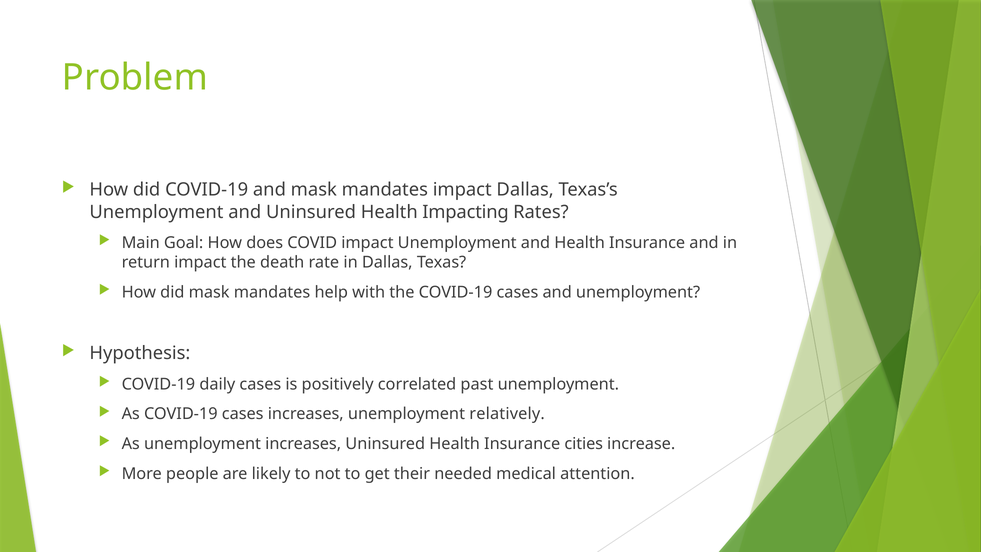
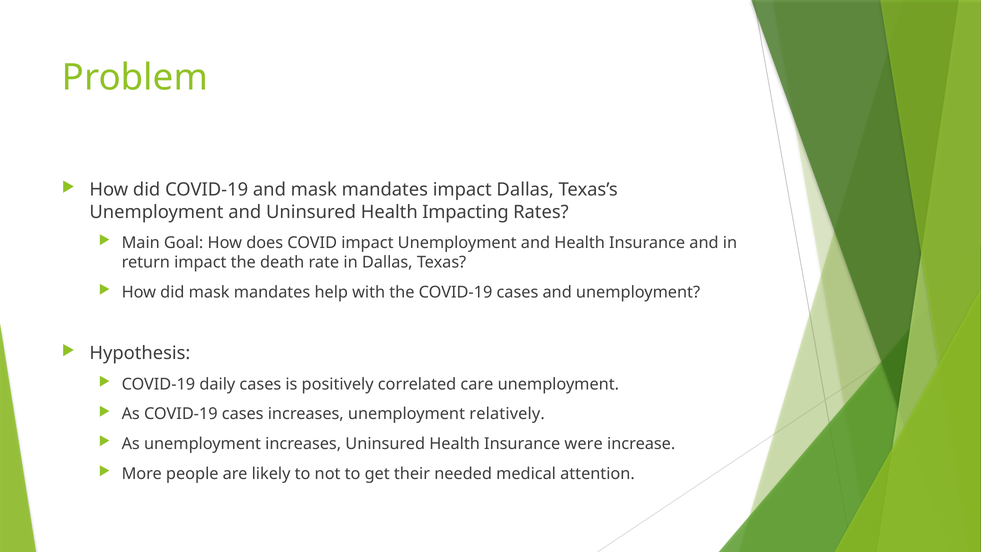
past: past -> care (477, 384)
cities: cities -> were (584, 444)
